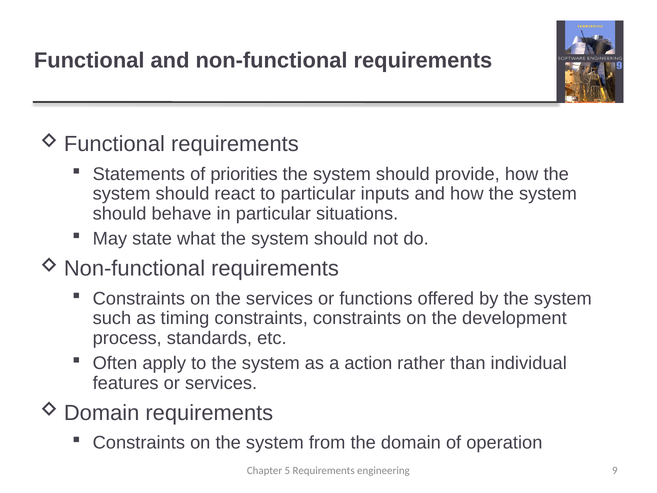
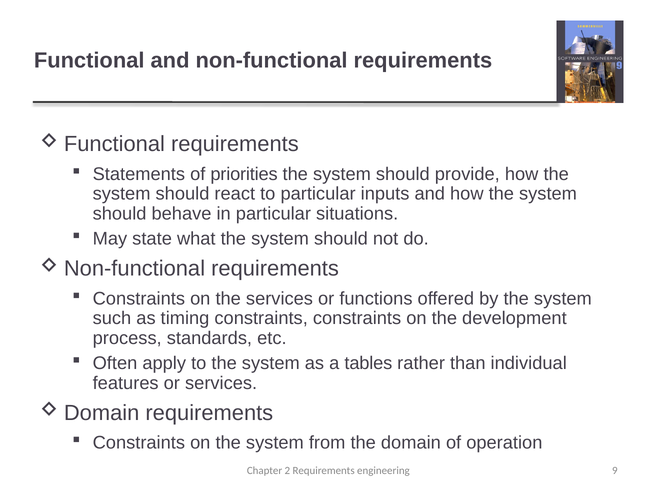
action: action -> tables (368, 363)
5: 5 -> 2 (287, 471)
